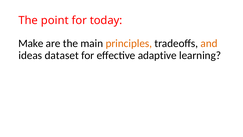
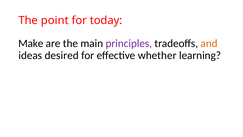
principles colour: orange -> purple (129, 43)
dataset: dataset -> desired (62, 55)
adaptive: adaptive -> whether (157, 55)
